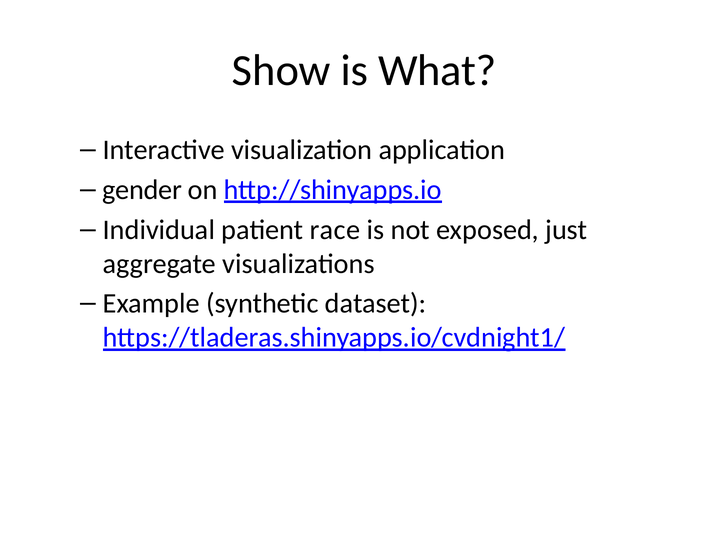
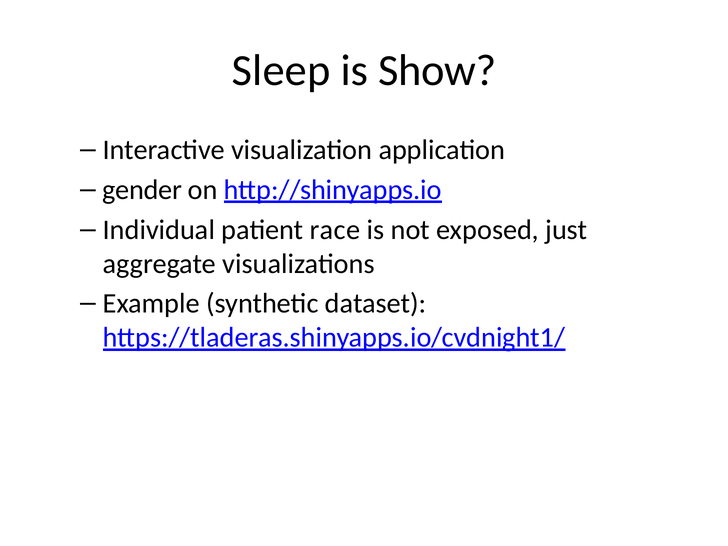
Show: Show -> Sleep (281, 70)
What: What -> Show (437, 70)
